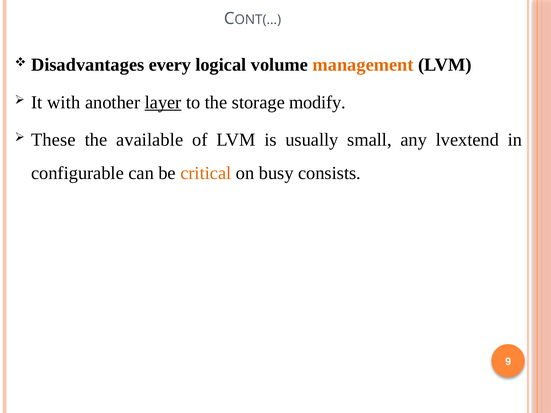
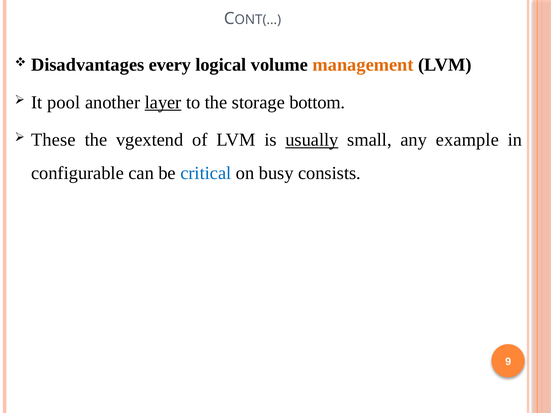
with: with -> pool (64, 102)
modify: modify -> bottom (317, 102)
available: available -> vgextend (150, 140)
usually underline: none -> present (312, 140)
lvextend: lvextend -> example (467, 140)
critical colour: orange -> blue (206, 173)
